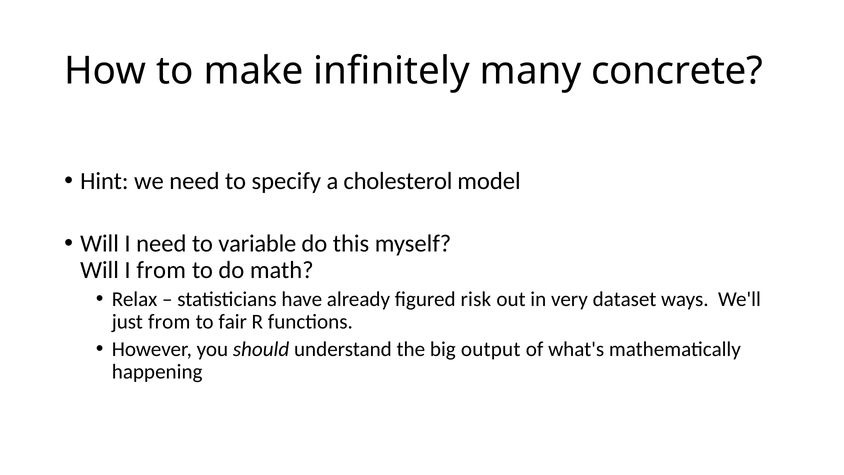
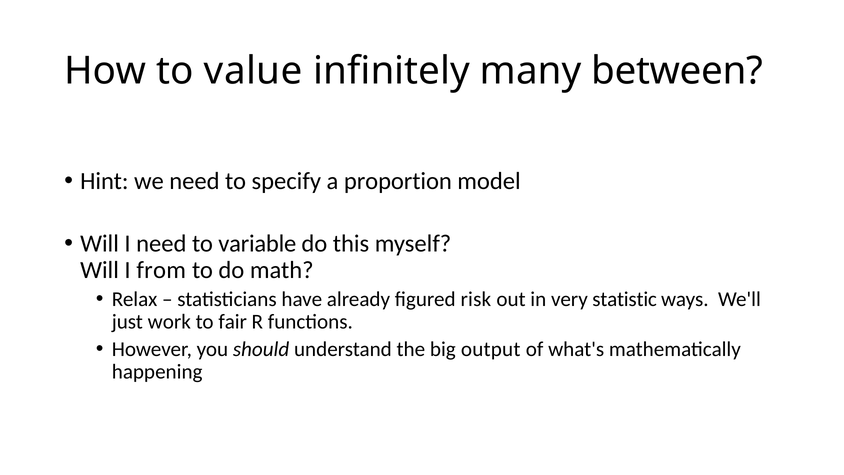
make: make -> value (253, 71)
concrete: concrete -> between (677, 71)
cholesterol: cholesterol -> proportion (398, 181)
dataset: dataset -> statistic (625, 299)
just from: from -> work (169, 322)
